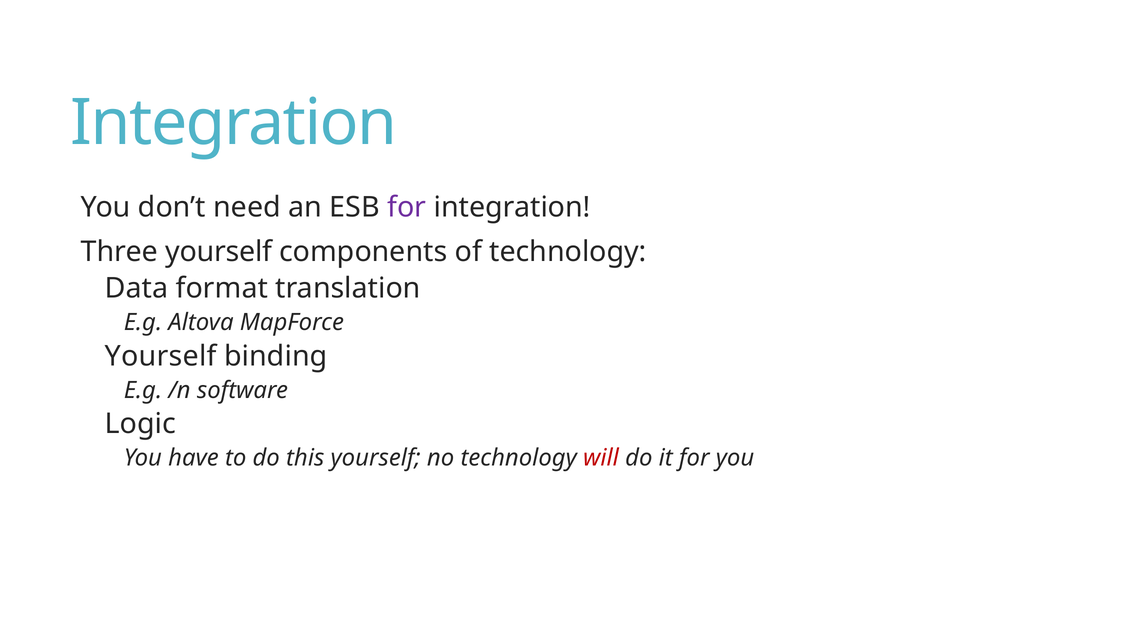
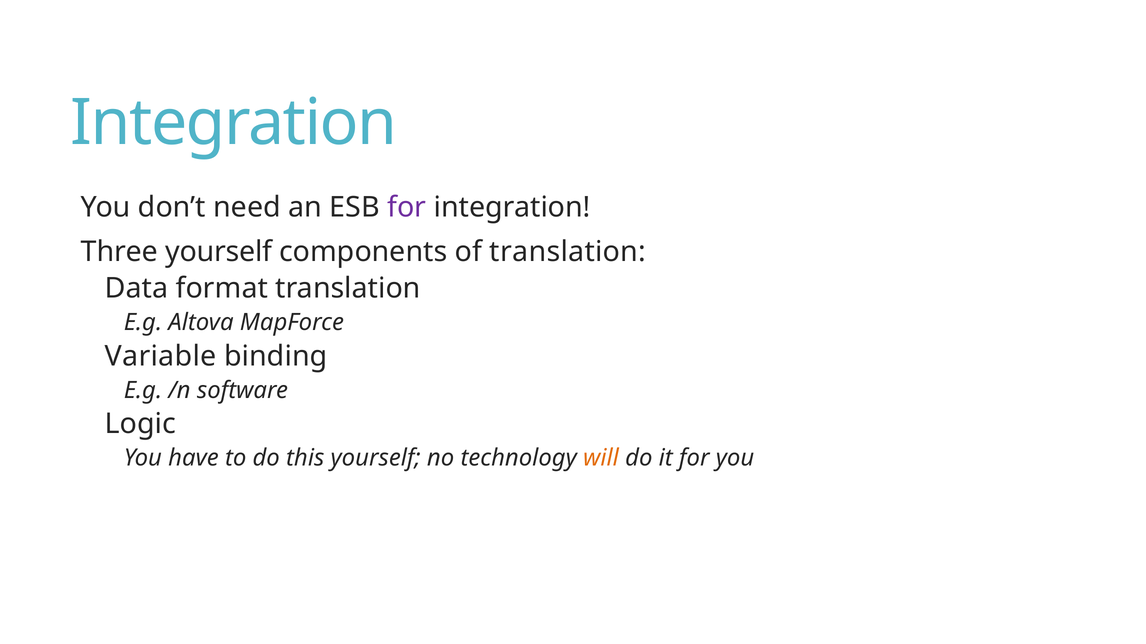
of technology: technology -> translation (568, 252)
Yourself: Yourself -> Variable (161, 356)
will colour: red -> orange (601, 458)
